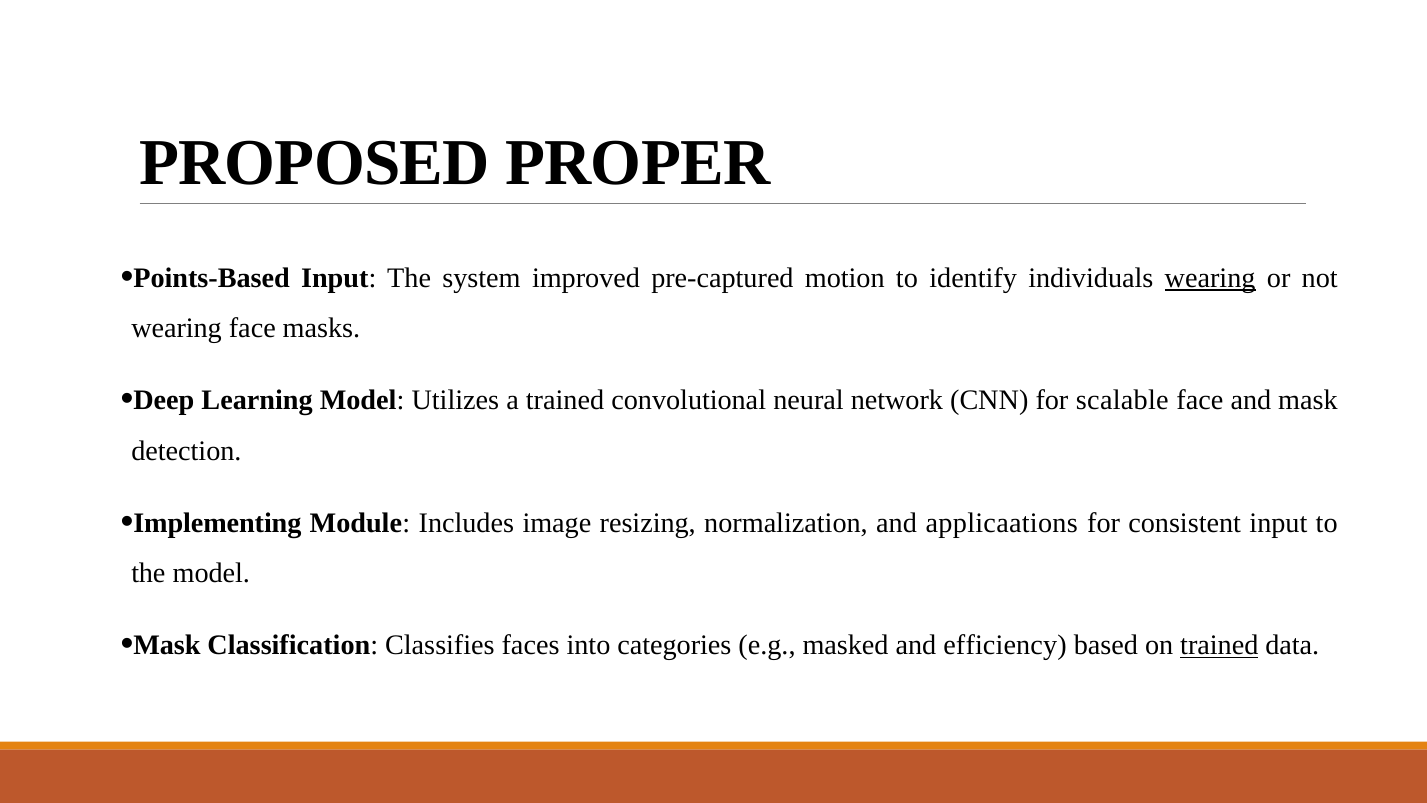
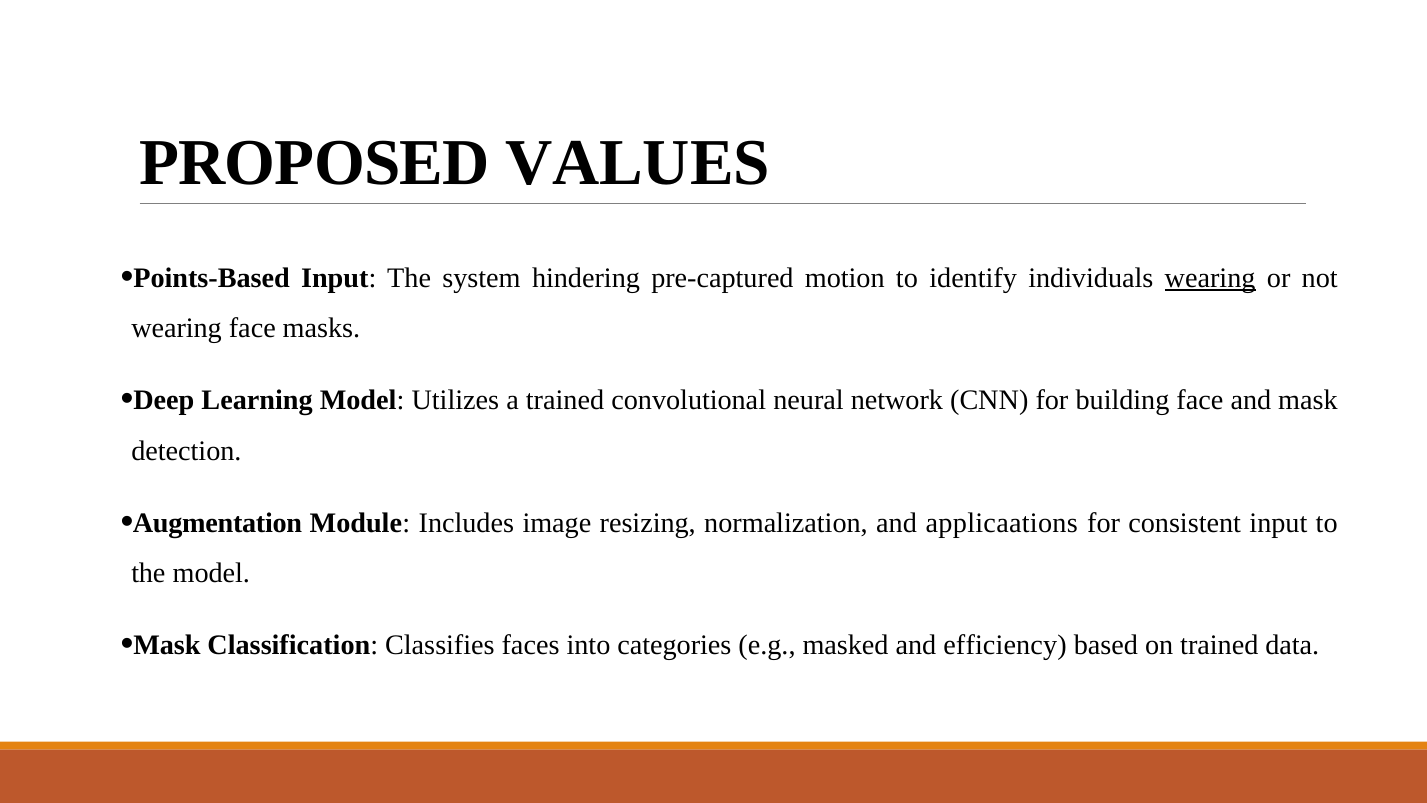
PROPER: PROPER -> VALUES (638, 163)
improved: improved -> hindering (586, 278)
scalable: scalable -> building (1122, 400)
Implementing: Implementing -> Augmentation (217, 523)
trained underline: present -> none (1219, 645)
